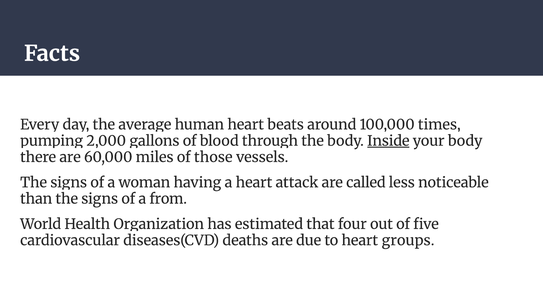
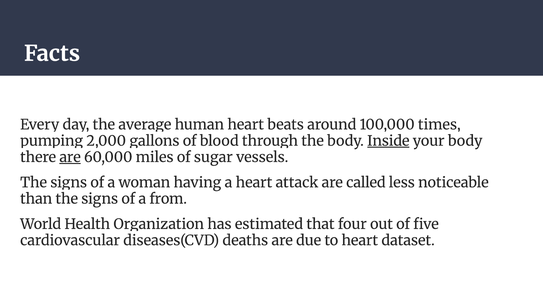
are underline: none -> present (70, 158)
those: those -> sugar (213, 158)
groups: groups -> dataset (408, 241)
